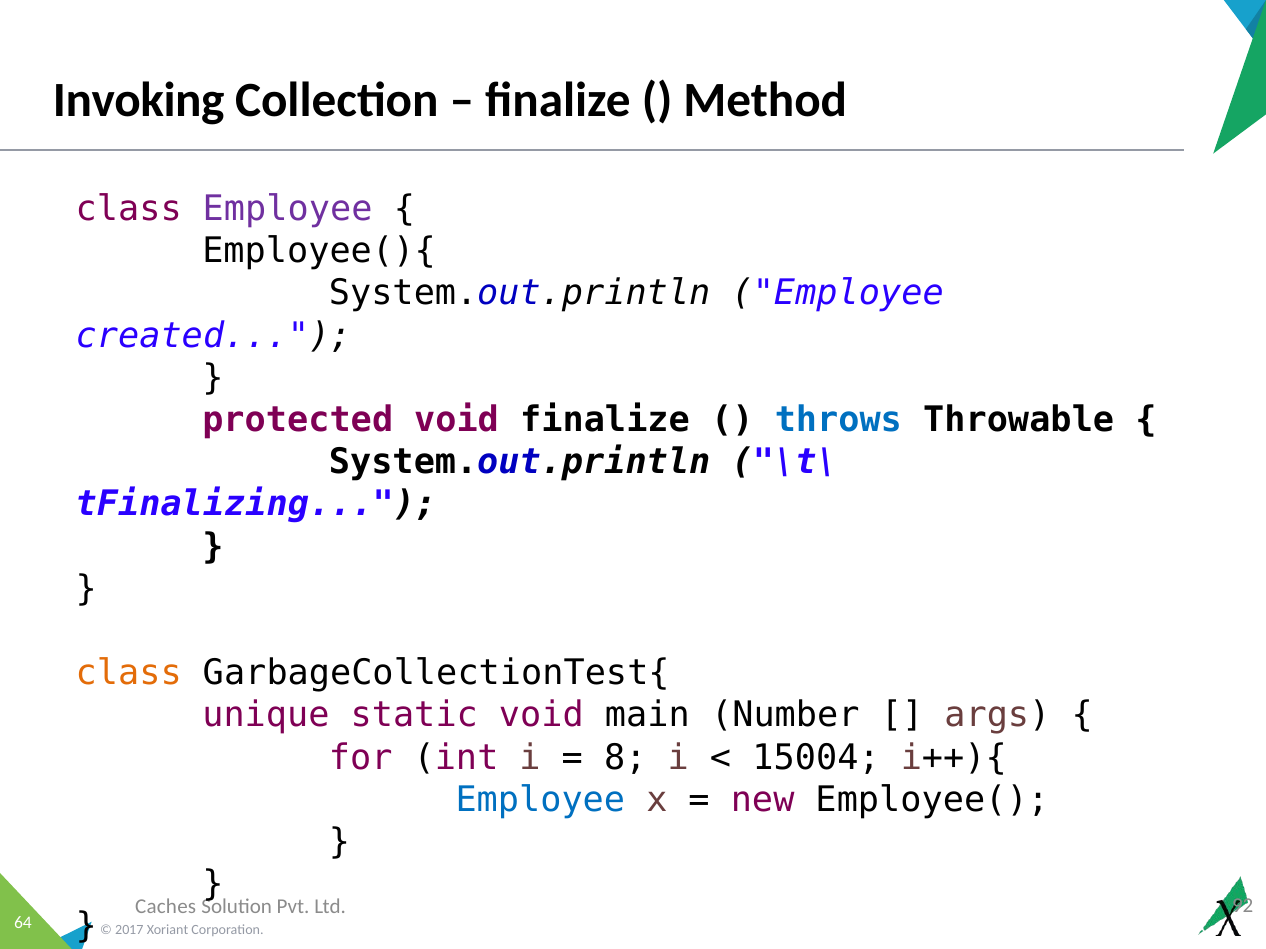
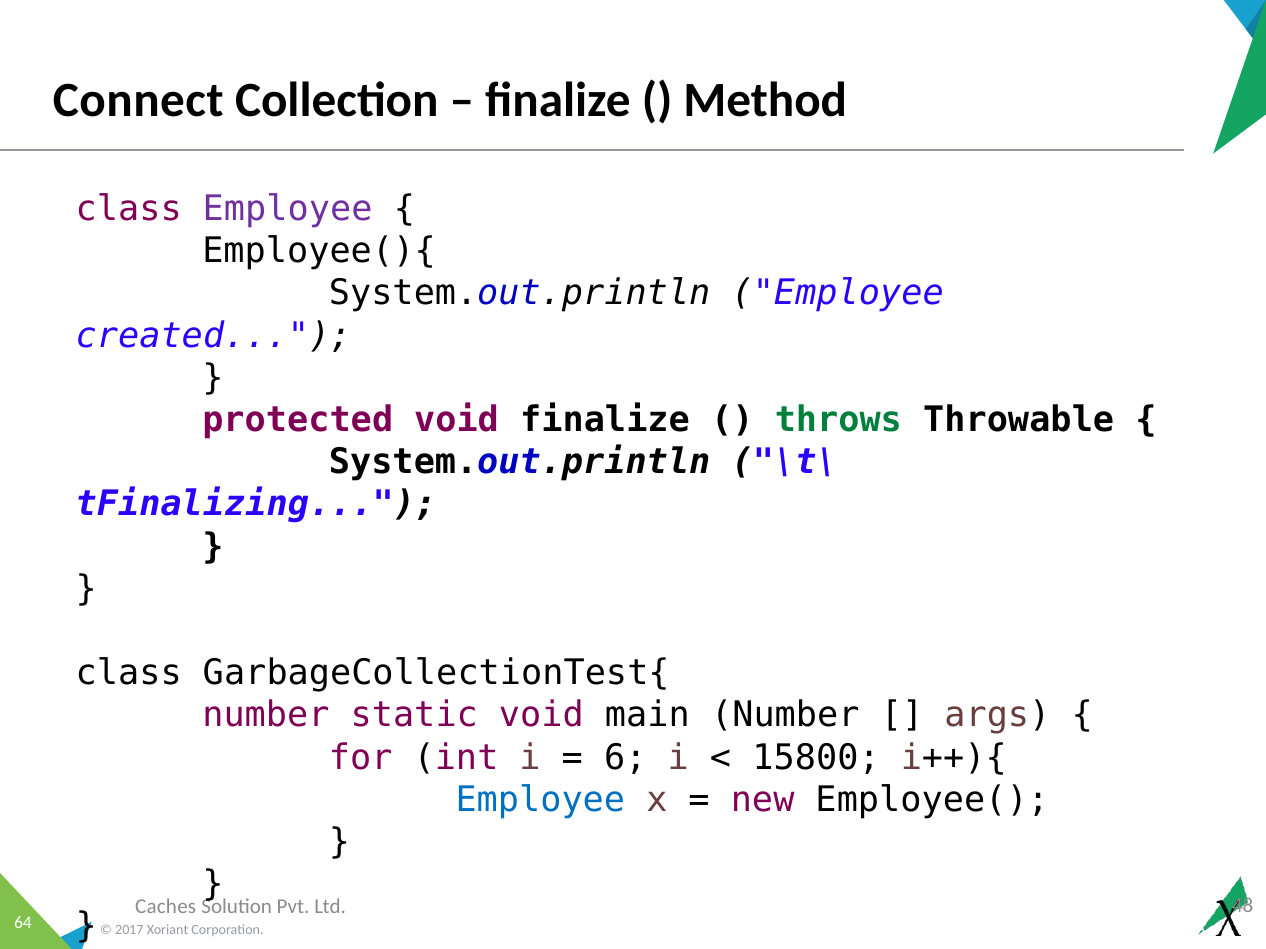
Invoking: Invoking -> Connect (138, 100)
throws colour: blue -> green (838, 420)
class colour: orange -> black (129, 673)
unique: unique -> number (266, 716)
8: 8 -> 6 (625, 758)
15004: 15004 -> 15800 (816, 758)
92: 92 -> 48 (1243, 906)
